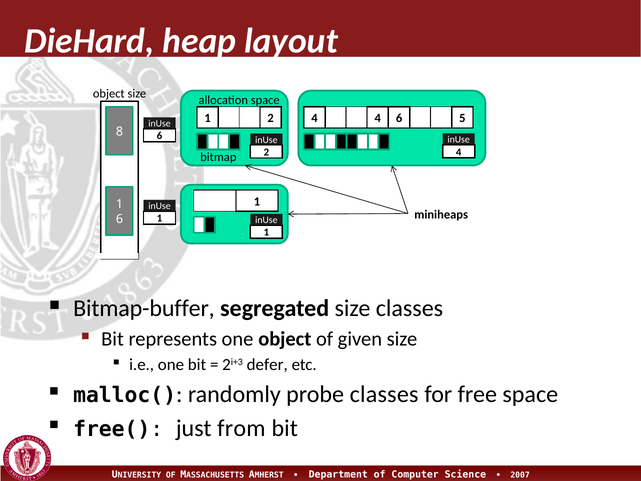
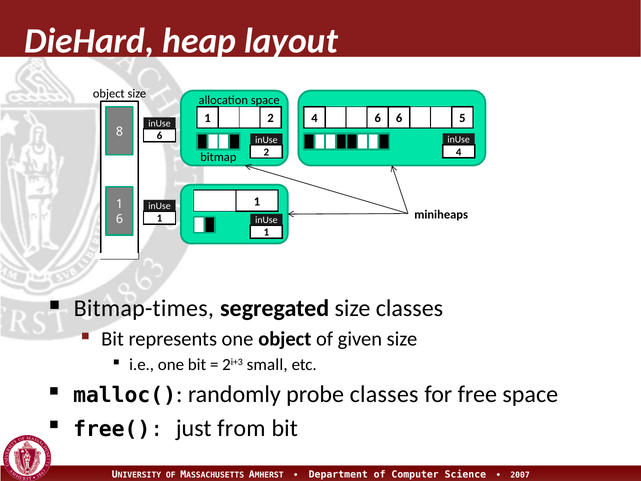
4 4: 4 -> 6 (378, 118)
Bitmap-buffer: Bitmap-buffer -> Bitmap-times (144, 308)
defer: defer -> small (267, 364)
